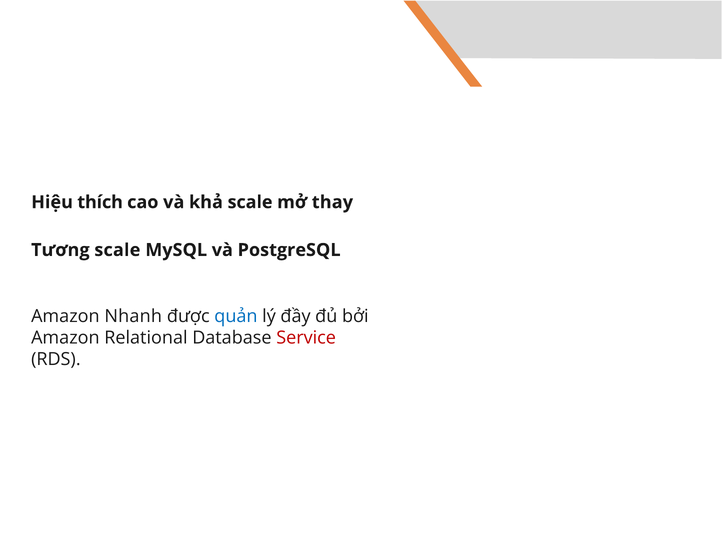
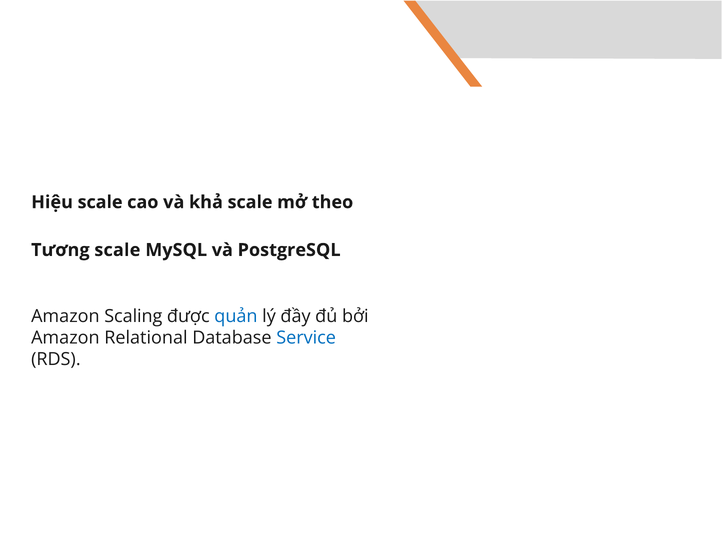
Hiệu thích: thích -> scale (100, 202)
thay: thay -> theo (333, 202)
Nhanh: Nhanh -> Scaling (133, 316)
Service colour: red -> blue (306, 338)
